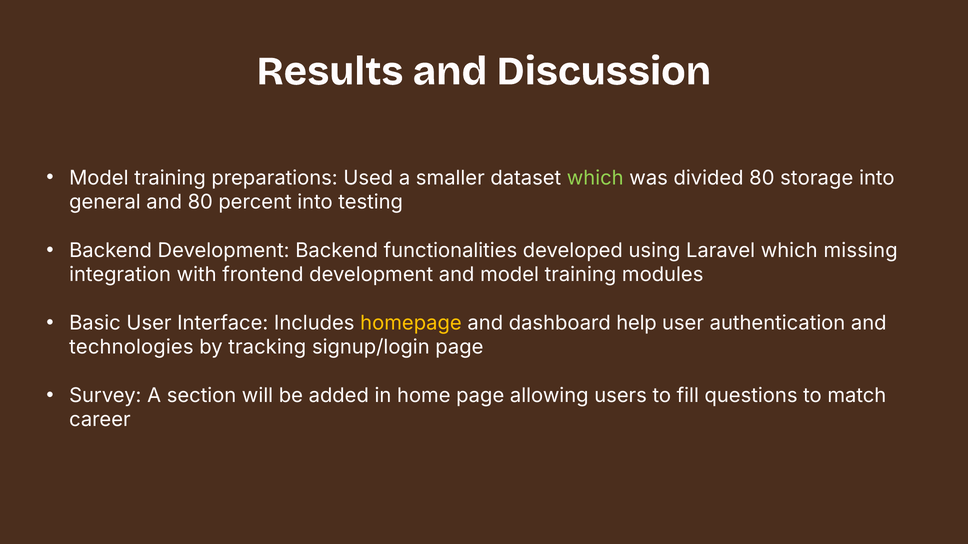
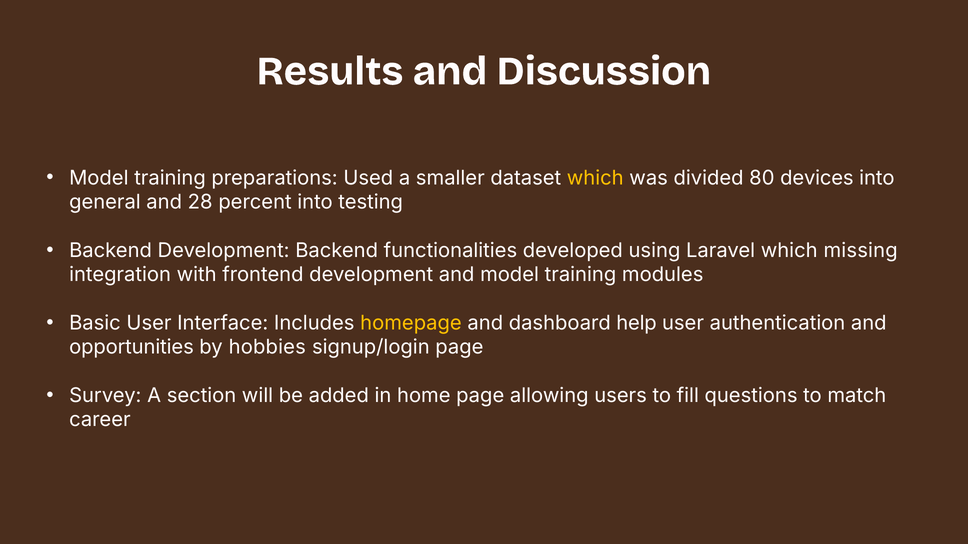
which colour: light green -> yellow (595, 178)
storage: storage -> devices (817, 178)
and 80: 80 -> 28 (200, 202)
technologies: technologies -> opportunities (131, 348)
tracking: tracking -> hobbies (267, 348)
